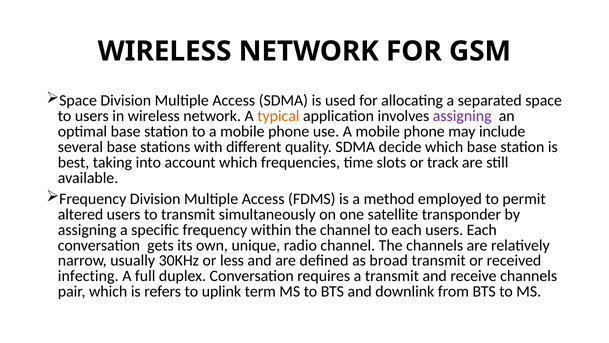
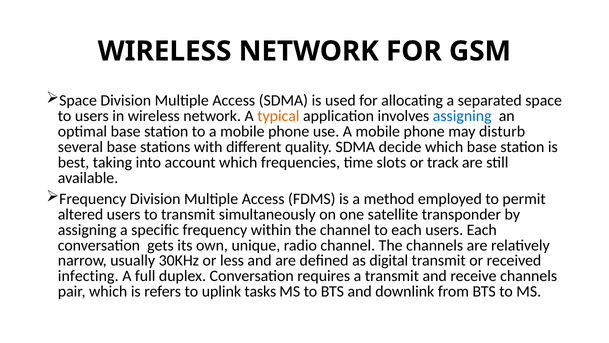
assigning colour: purple -> blue (462, 116)
include: include -> disturb (502, 131)
broad: broad -> digital (389, 260)
term: term -> tasks (260, 291)
